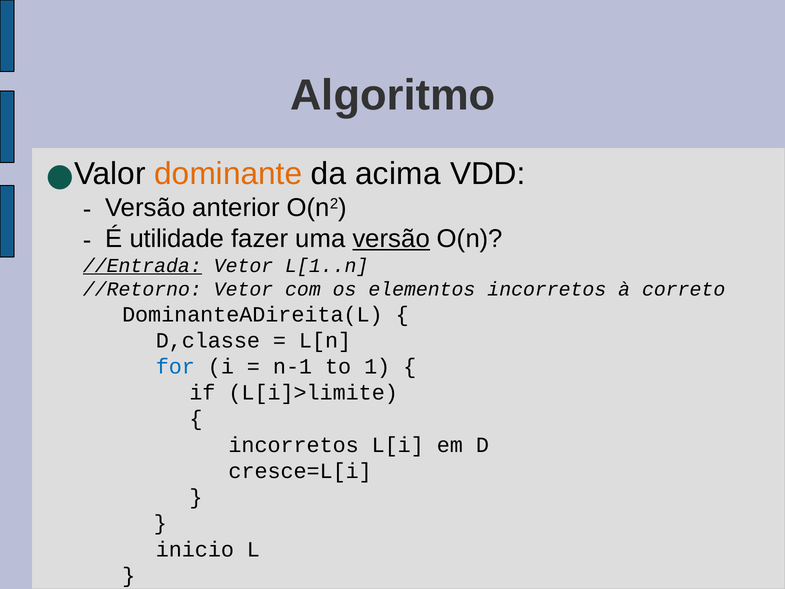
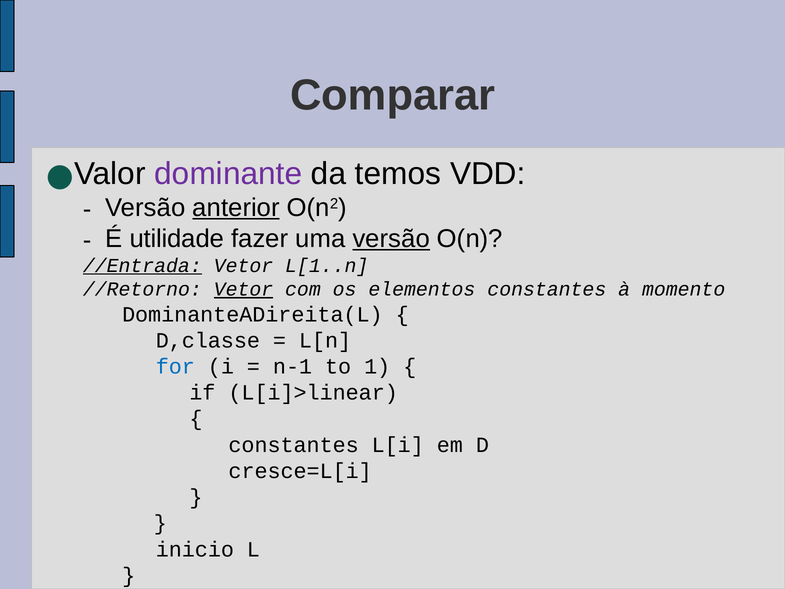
Algoritmo: Algoritmo -> Comparar (393, 95)
dominante colour: orange -> purple (228, 174)
acima: acima -> temos (398, 174)
anterior underline: none -> present (236, 208)
Vetor underline: none -> present (243, 289)
elementos incorretos: incorretos -> constantes (547, 289)
correto: correto -> momento (684, 289)
L[i]>limite: L[i]>limite -> L[i]>linear (313, 392)
incorretos: incorretos -> constantes (294, 445)
